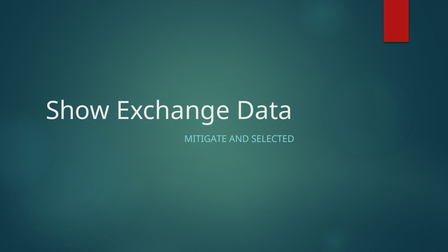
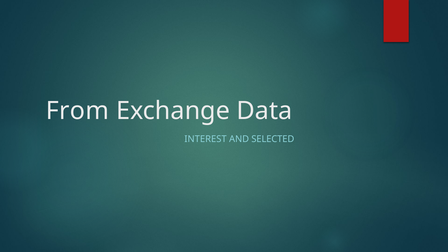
Show: Show -> From (78, 111)
MITIGATE: MITIGATE -> INTEREST (205, 139)
